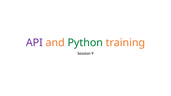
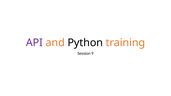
Python colour: green -> black (85, 43)
